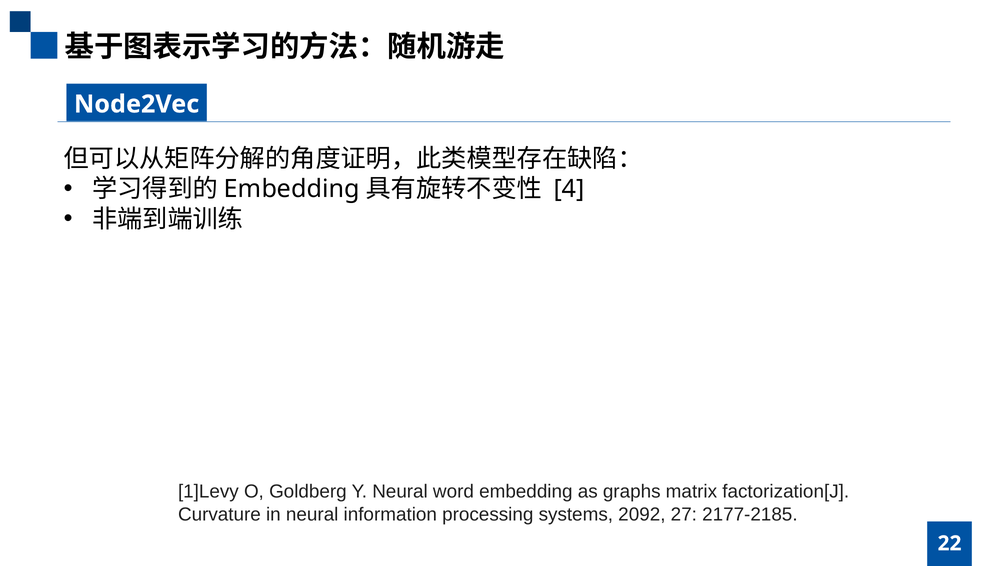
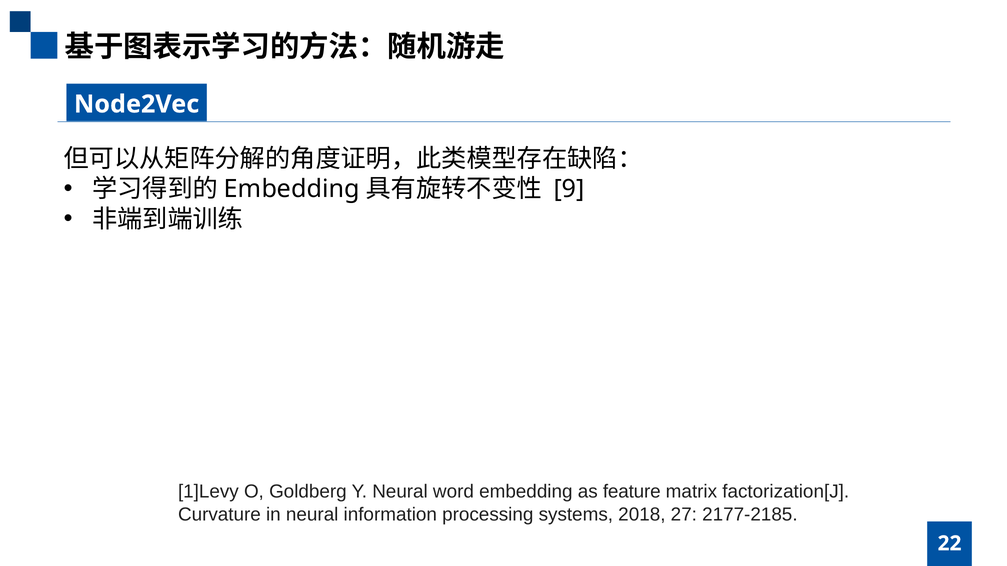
4: 4 -> 9 (569, 189)
graphs: graphs -> feature (632, 492)
2092: 2092 -> 2018 (642, 515)
